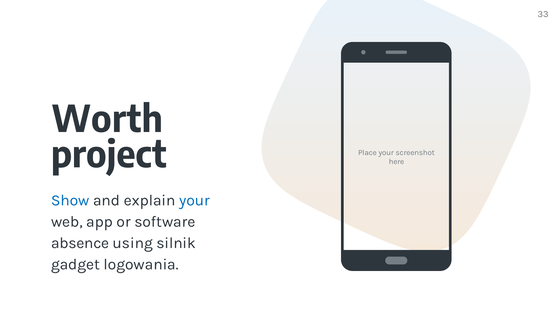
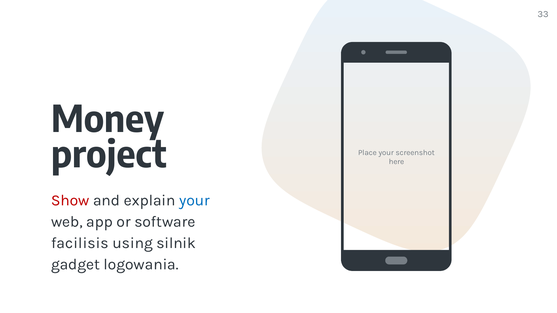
Worth: Worth -> Money (108, 120)
Show colour: blue -> red (70, 200)
absence: absence -> facilisis (80, 243)
